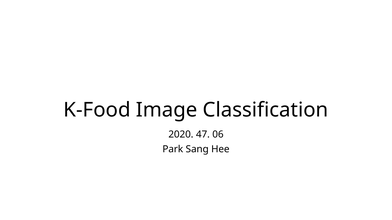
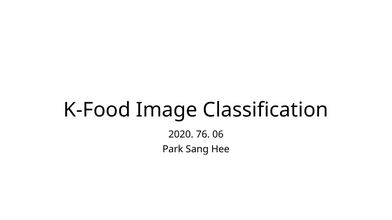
47: 47 -> 76 (203, 135)
